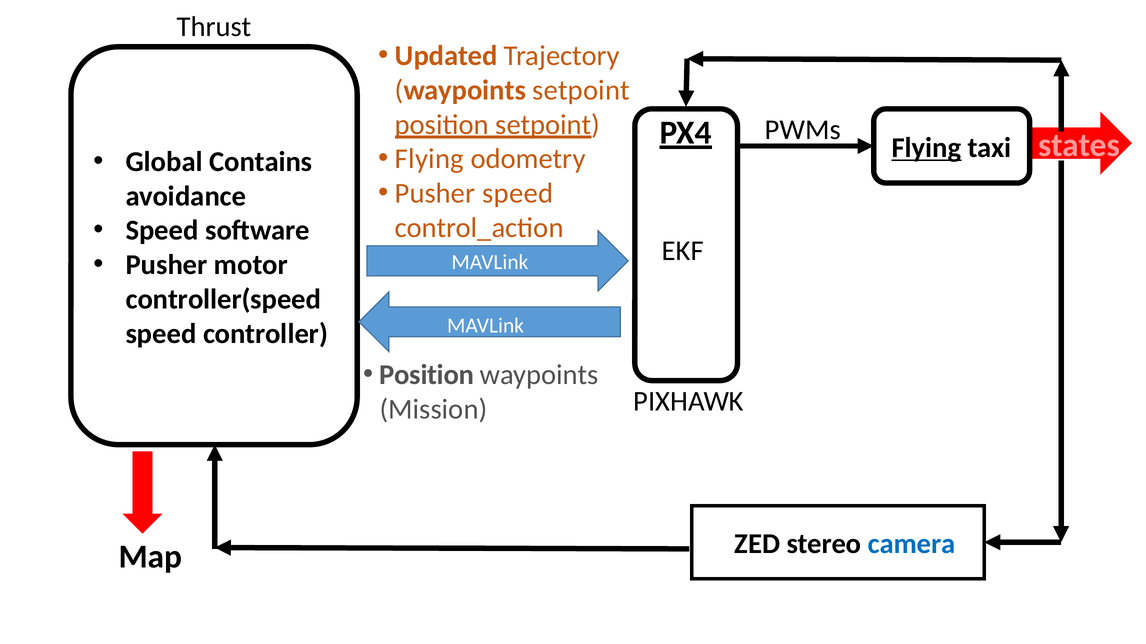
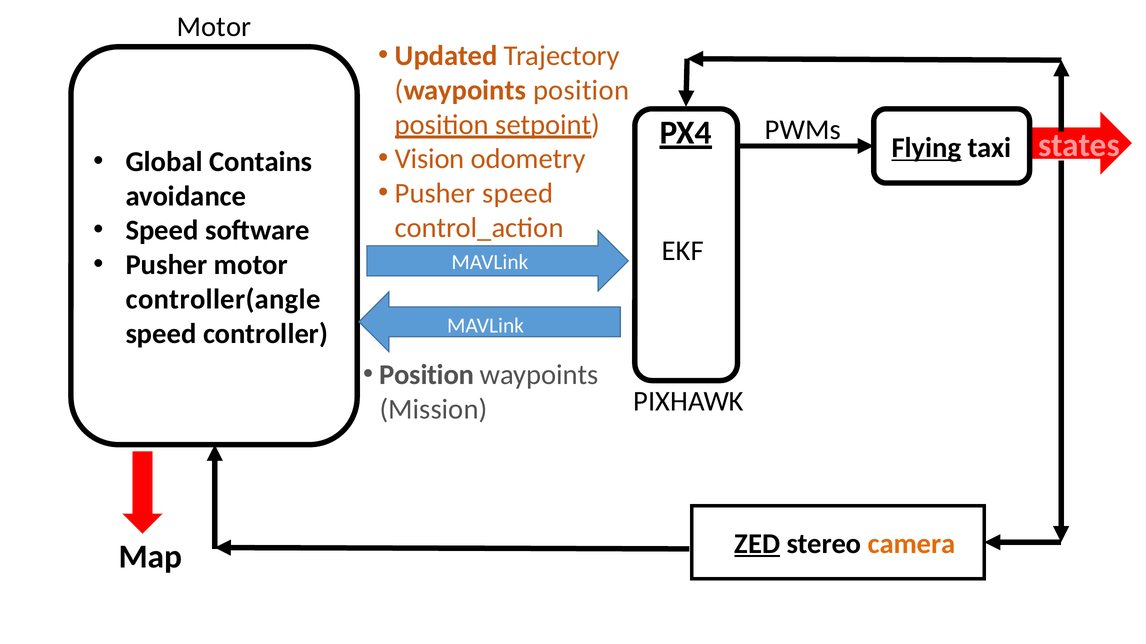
Thrust: Thrust -> Motor (214, 27)
waypoints setpoint: setpoint -> position (581, 90)
Flying: Flying -> Vision (430, 159)
controller(speed: controller(speed -> controller(angle (223, 300)
ZED underline: none -> present (757, 544)
camera colour: blue -> orange (912, 544)
